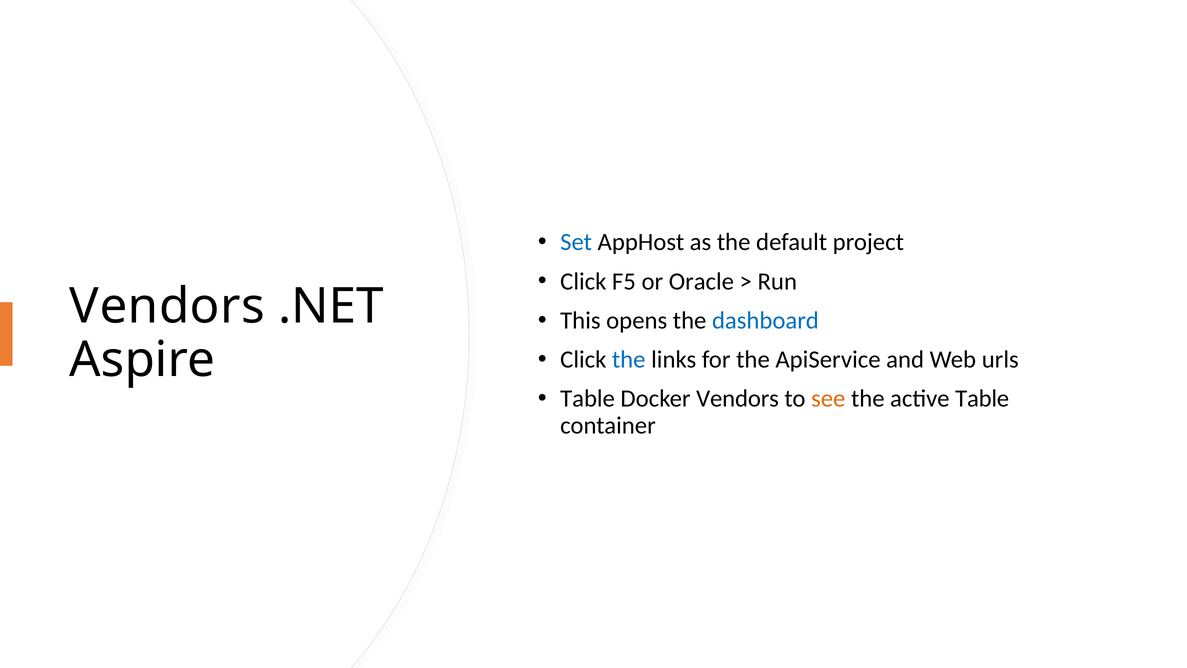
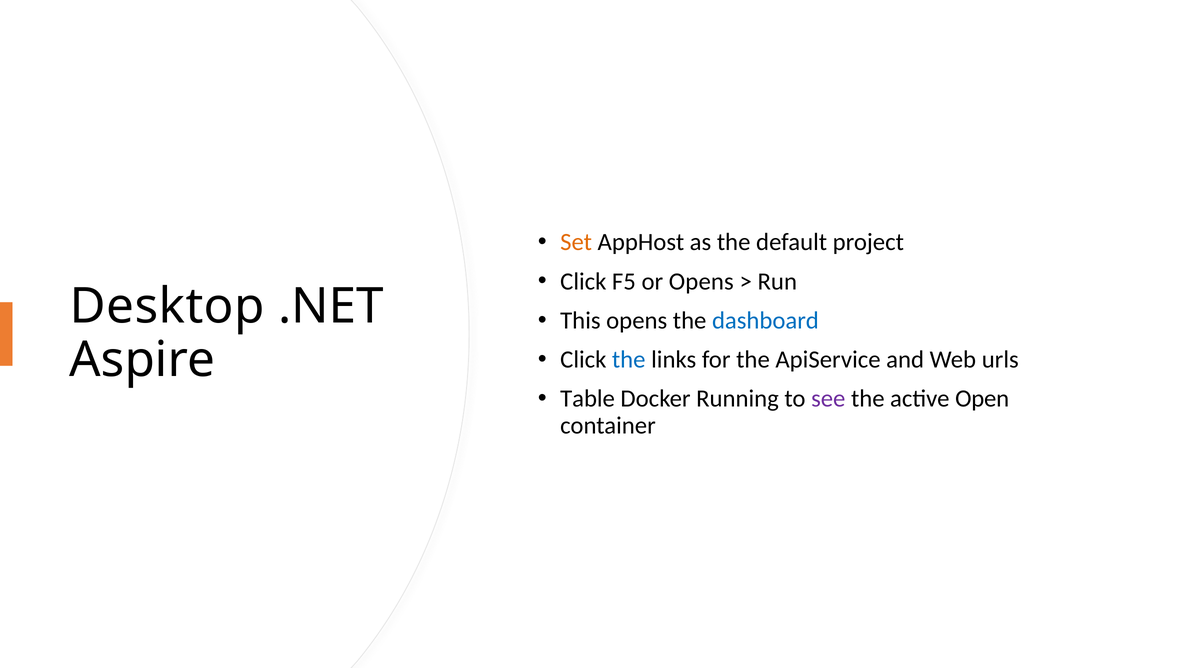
Set colour: blue -> orange (576, 242)
or Oracle: Oracle -> Opens (701, 281)
Vendors: Vendors -> Desktop (167, 306)
Docker Vendors: Vendors -> Running (738, 399)
see colour: orange -> purple (828, 399)
active Table: Table -> Open (982, 399)
